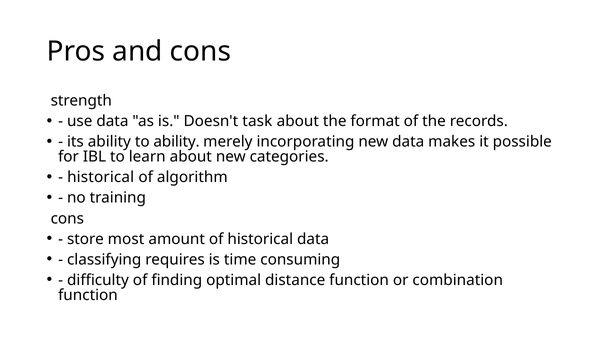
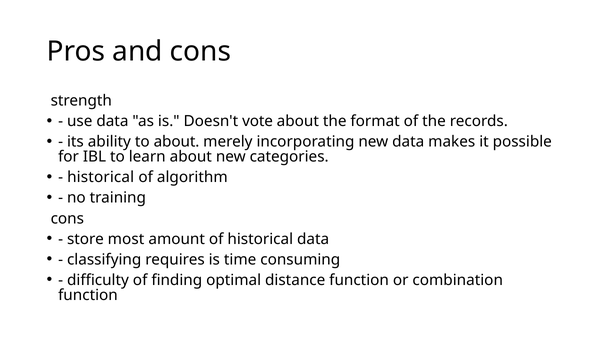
task: task -> vote (258, 121)
to ability: ability -> about (177, 142)
